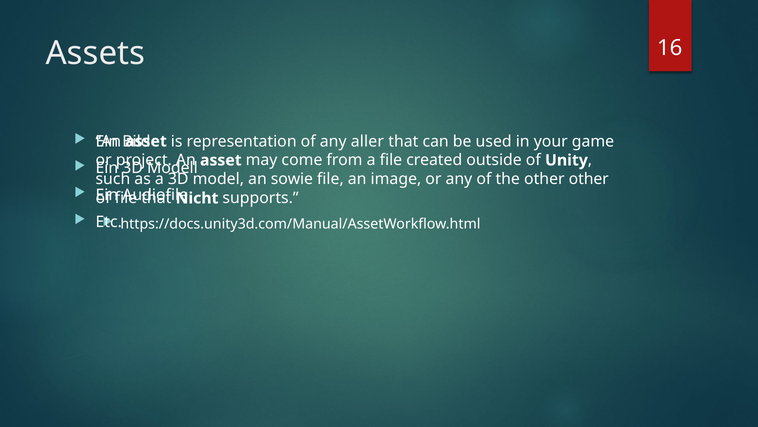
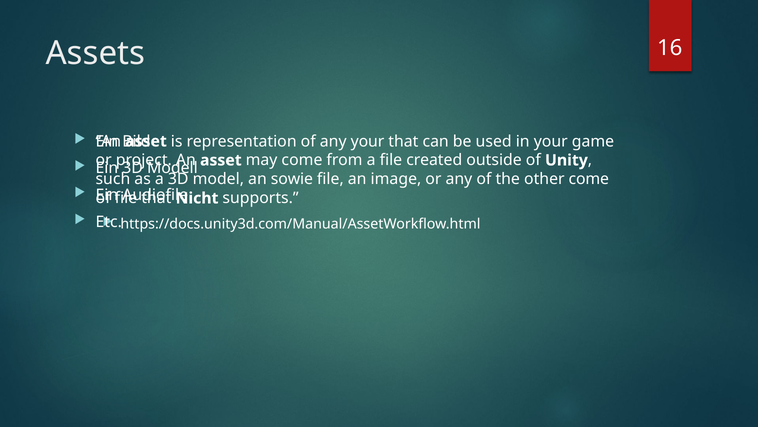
any aller: aller -> your (368, 141)
other other: other -> come (589, 179)
